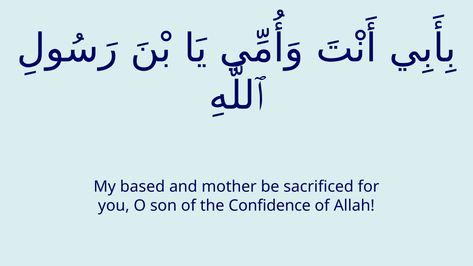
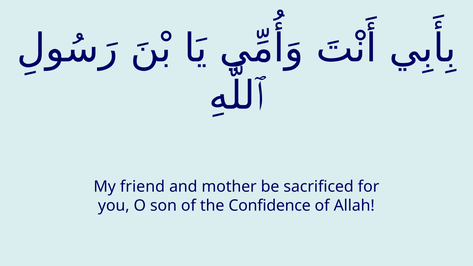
based: based -> friend (142, 187)
